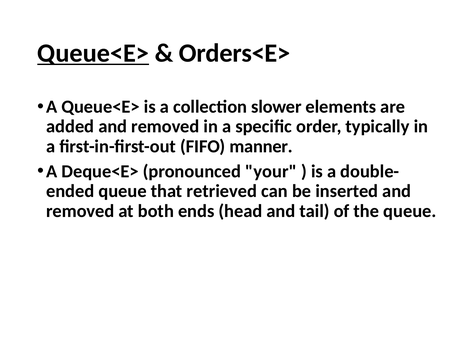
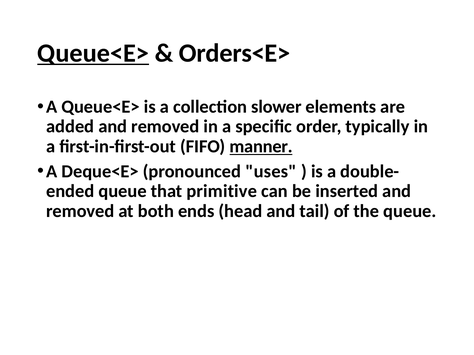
manner underline: none -> present (261, 147)
your: your -> uses (271, 172)
retrieved: retrieved -> primitive (222, 191)
